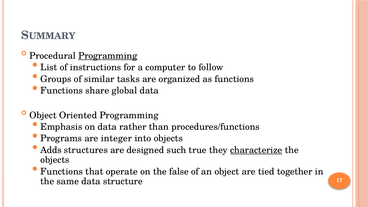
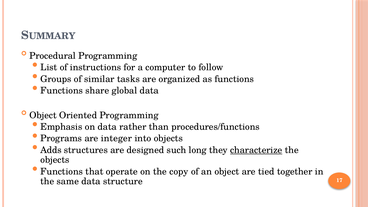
Programming underline: present -> none (108, 56)
true: true -> long (198, 150)
false: false -> copy (179, 172)
